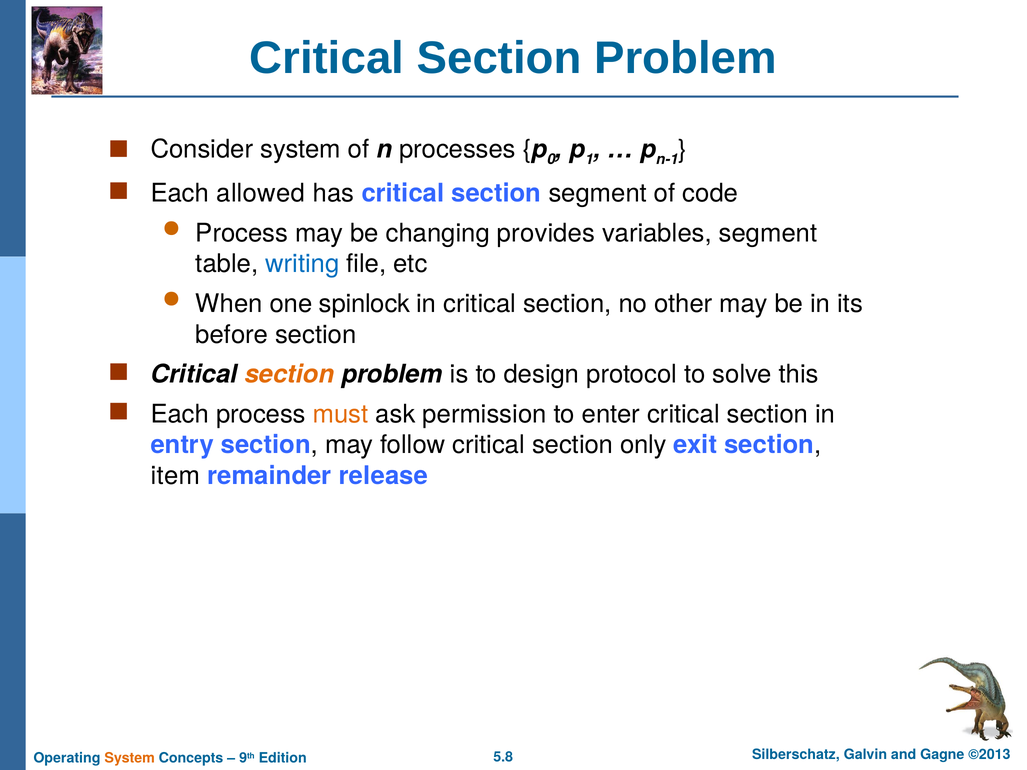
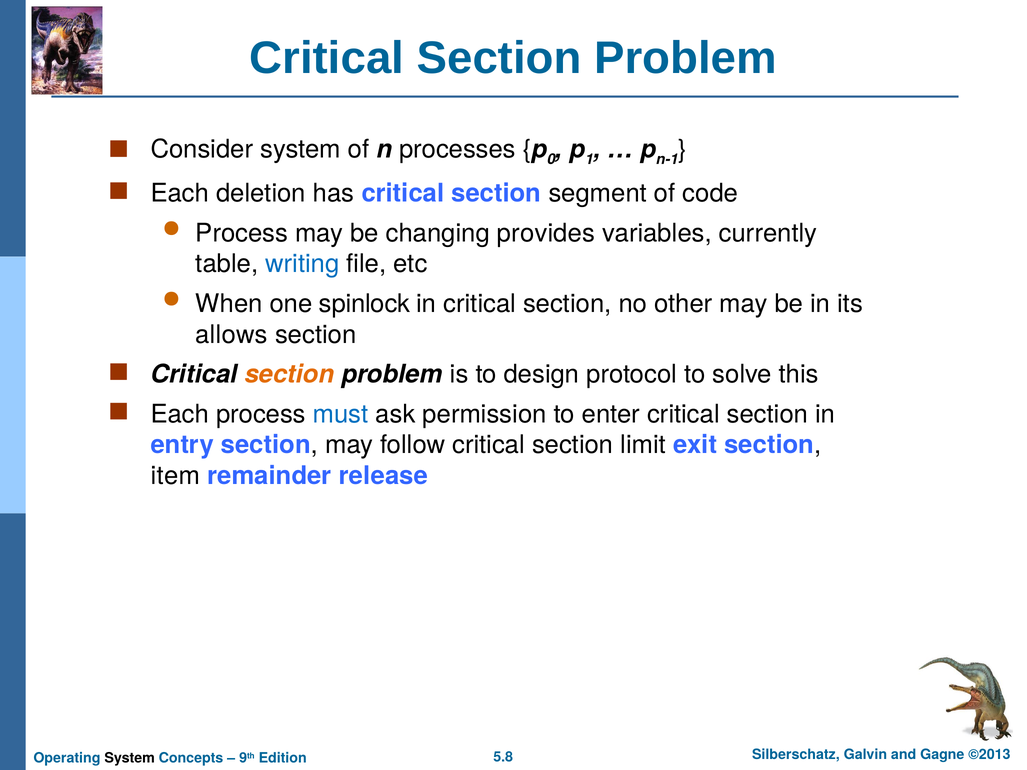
allowed: allowed -> deletion (261, 193)
variables segment: segment -> currently (768, 233)
before: before -> allows (232, 335)
must colour: orange -> blue (341, 414)
only: only -> limit (643, 445)
System colour: orange -> black (130, 758)
